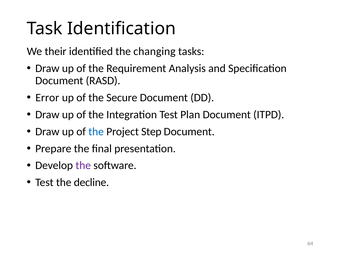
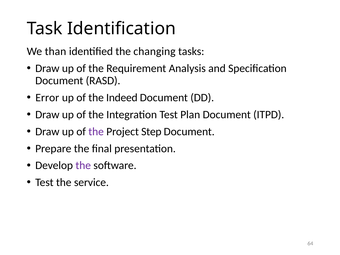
their: their -> than (55, 51)
Secure: Secure -> Indeed (122, 98)
the colour: blue -> purple (96, 132)
decline: decline -> service (91, 182)
